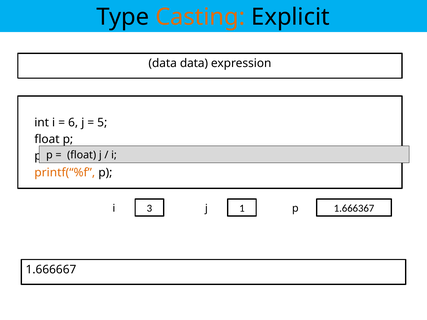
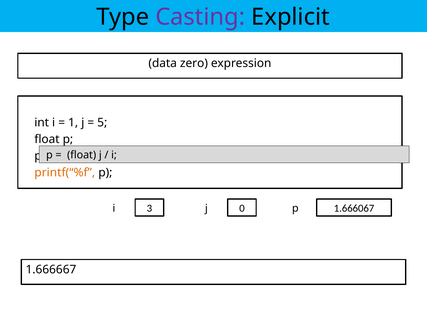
Casting colour: orange -> purple (200, 17)
data data: data -> zero (194, 63)
6: 6 -> 1 (73, 123)
1: 1 -> 0 (242, 208)
1.666367: 1.666367 -> 1.666067 (354, 208)
